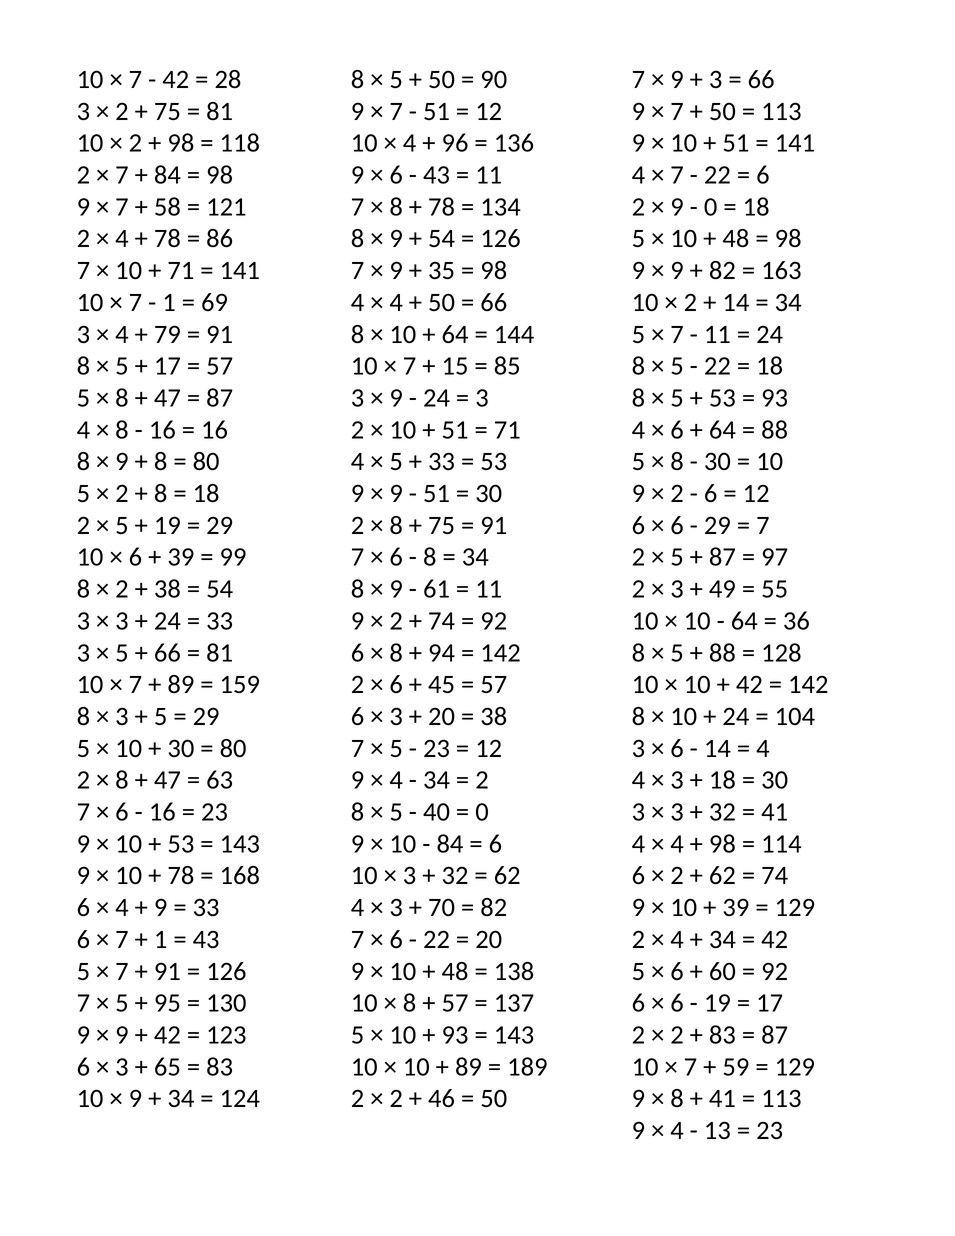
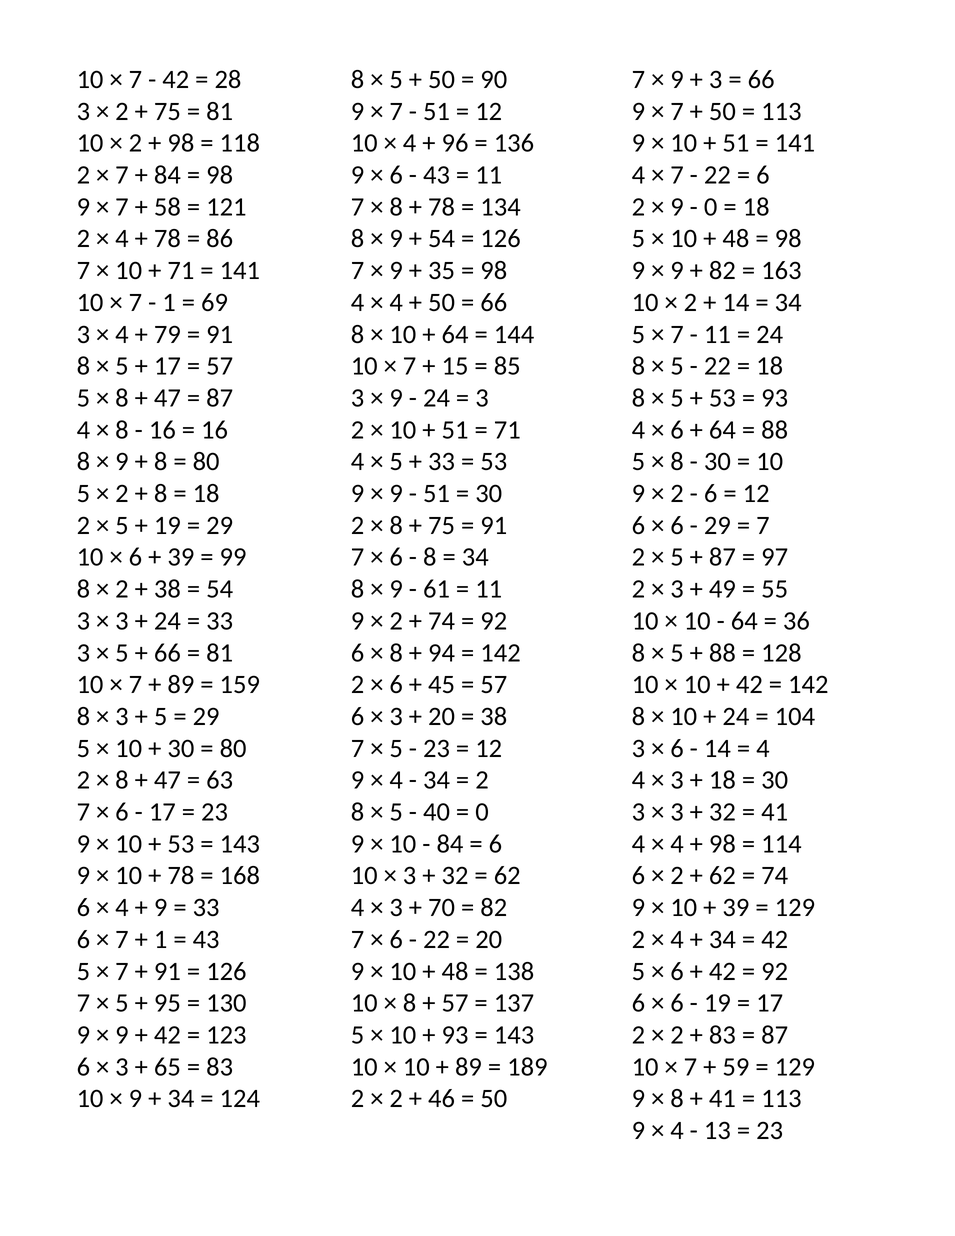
16: 16 -> 17 (162, 812)
60: 60 -> 42 (722, 971)
